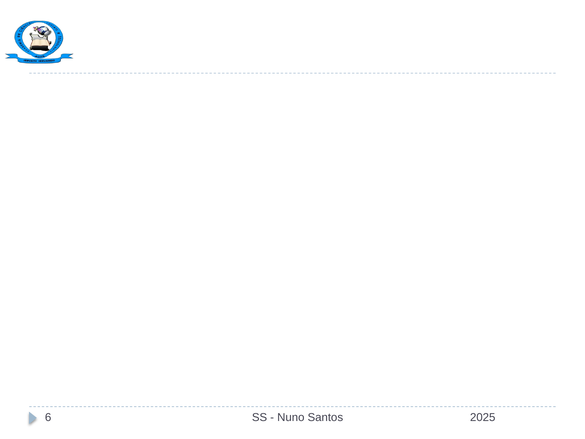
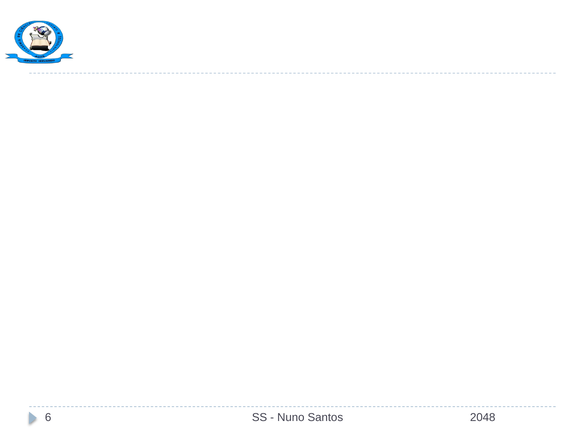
2025: 2025 -> 2048 (483, 417)
